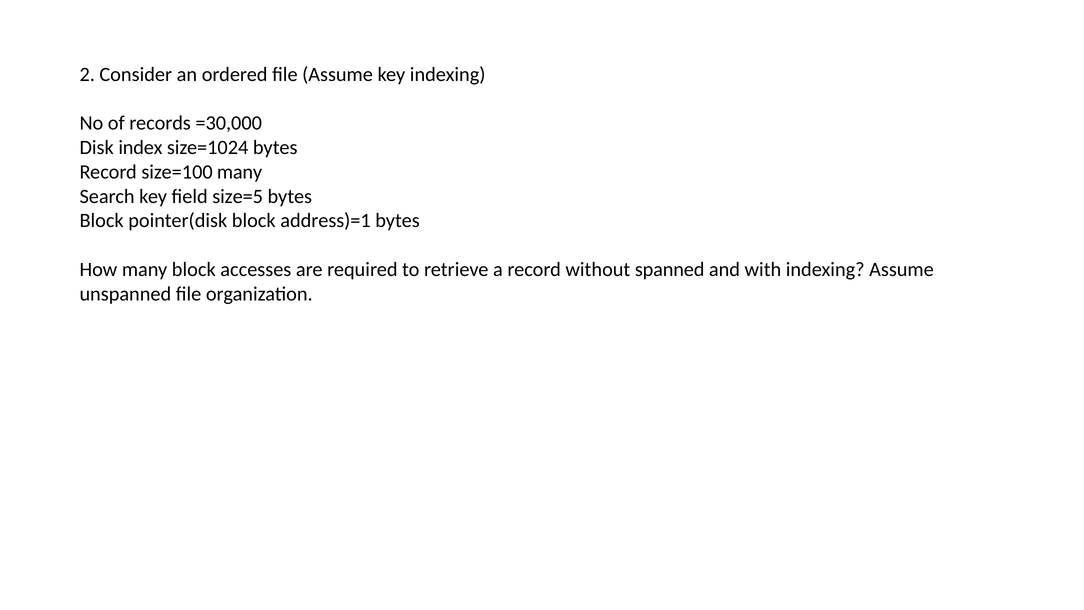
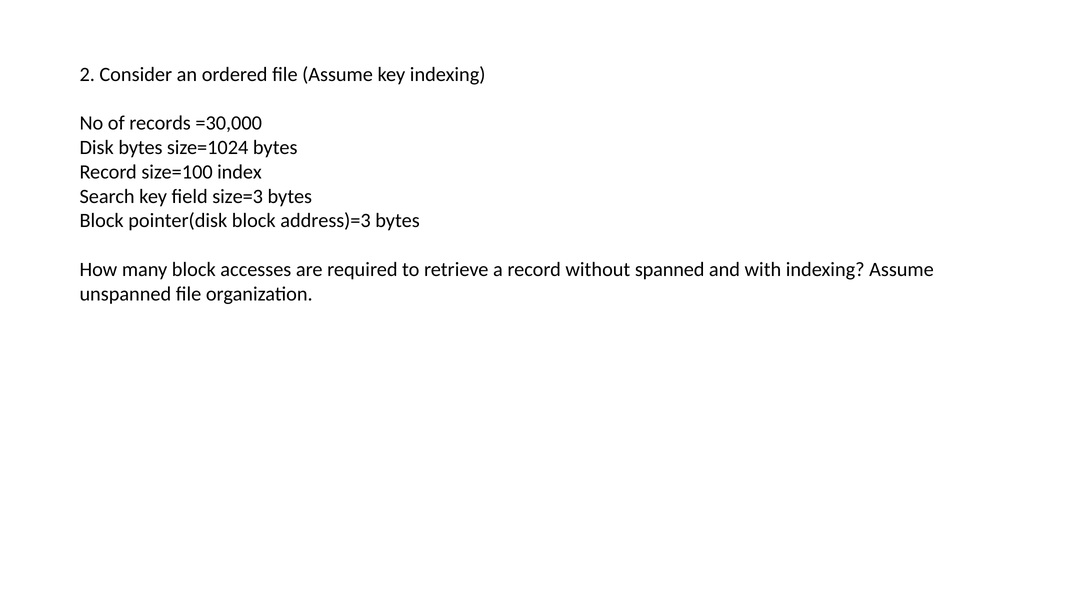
Disk index: index -> bytes (140, 148)
size=100 many: many -> index (239, 172)
size=5: size=5 -> size=3 (238, 196)
address)=1: address)=1 -> address)=3 (326, 221)
